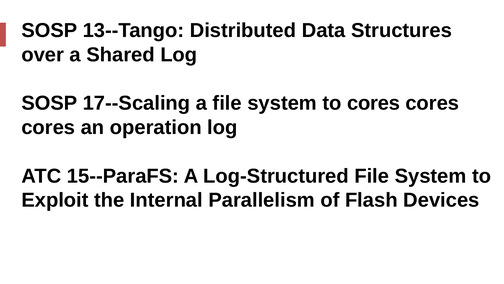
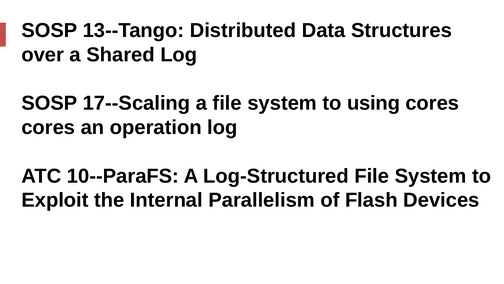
to cores: cores -> using (374, 103)
15--ParaFS: 15--ParaFS -> 10--ParaFS (123, 176)
